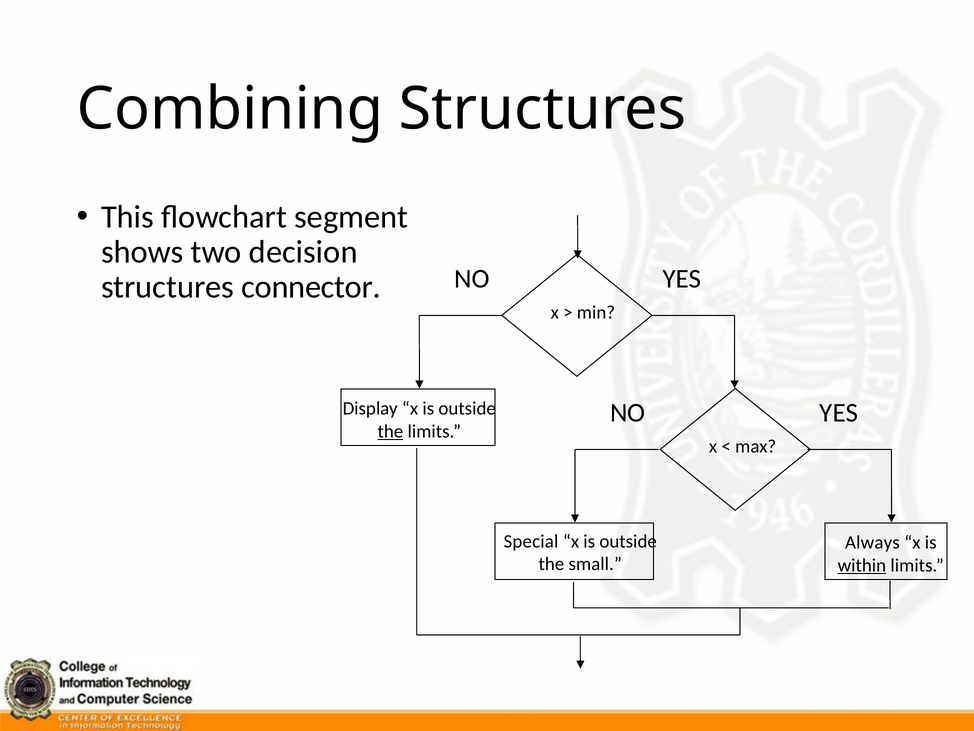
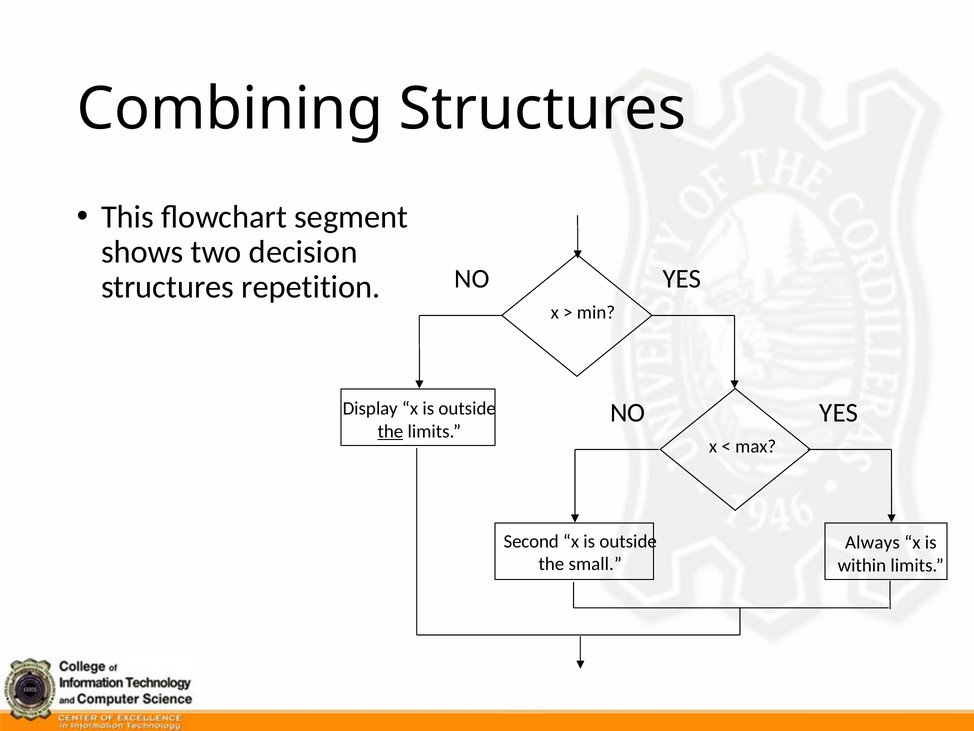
connector: connector -> repetition (311, 287)
Special: Special -> Second (531, 541)
within underline: present -> none (862, 565)
